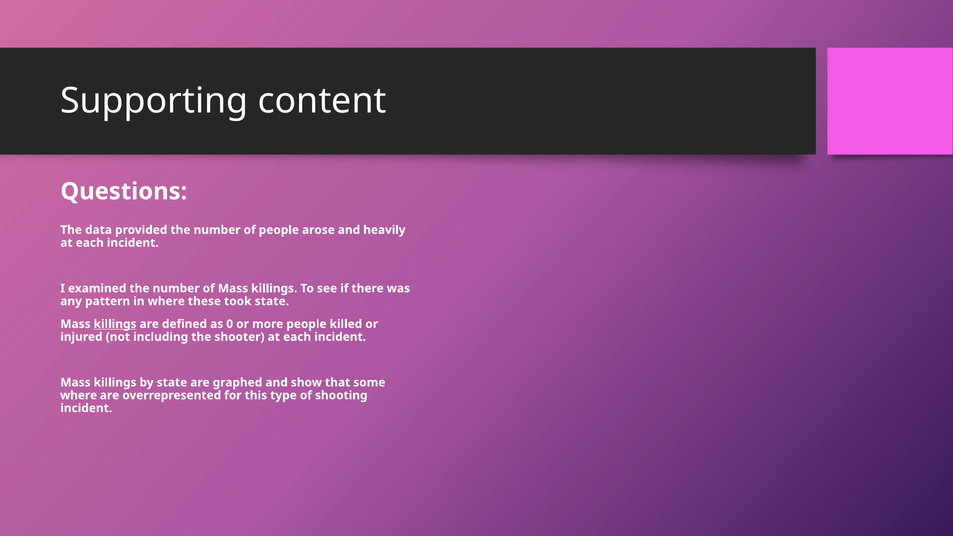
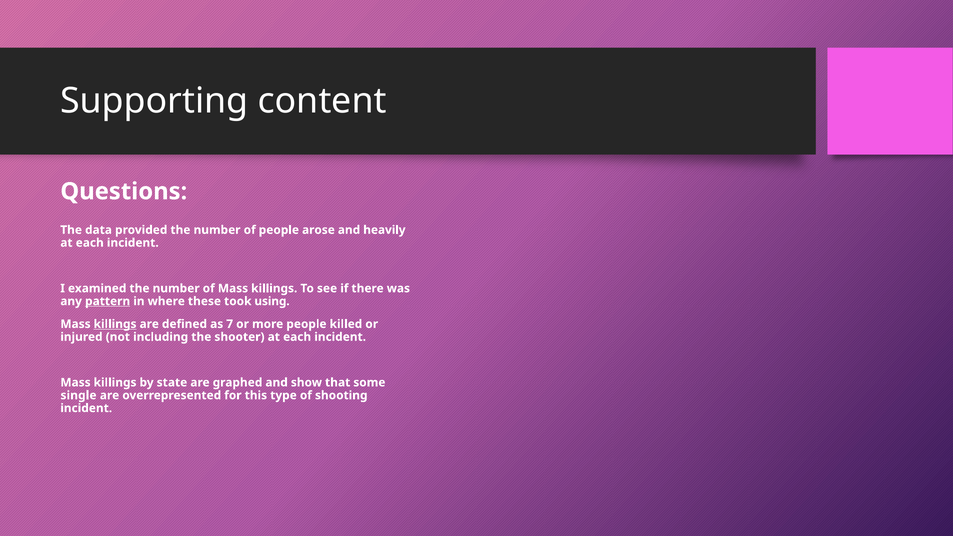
pattern underline: none -> present (108, 301)
took state: state -> using (272, 301)
0: 0 -> 7 (230, 324)
where: where -> single (78, 395)
